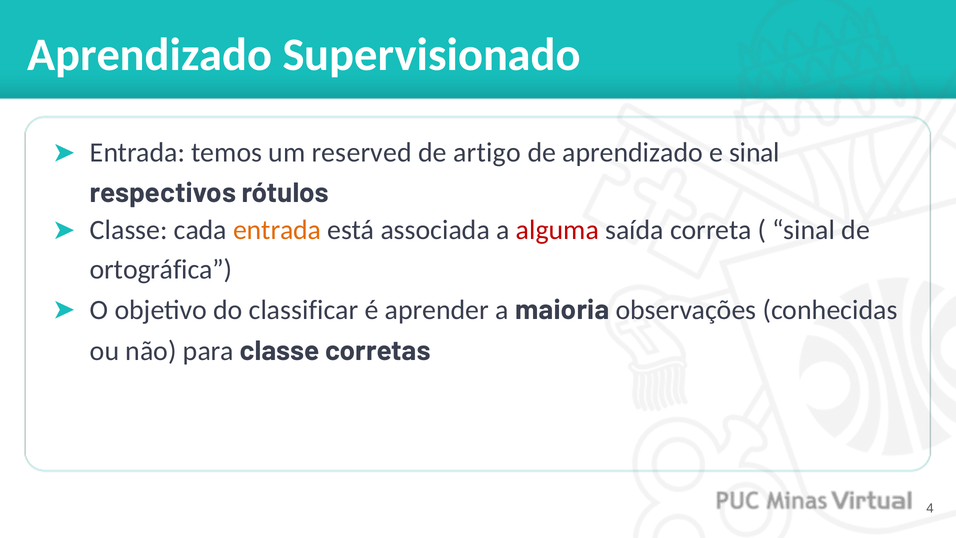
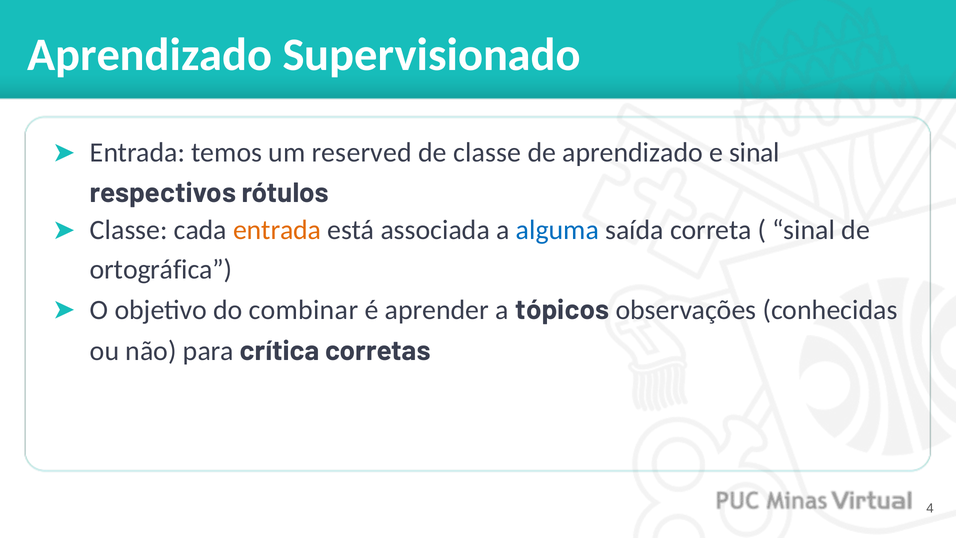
de artigo: artigo -> classe (487, 153)
alguma colour: red -> blue (557, 230)
classificar: classificar -> combinar (304, 310)
maioria: maioria -> tópicos (562, 310)
para classe: classe -> crítica (280, 351)
